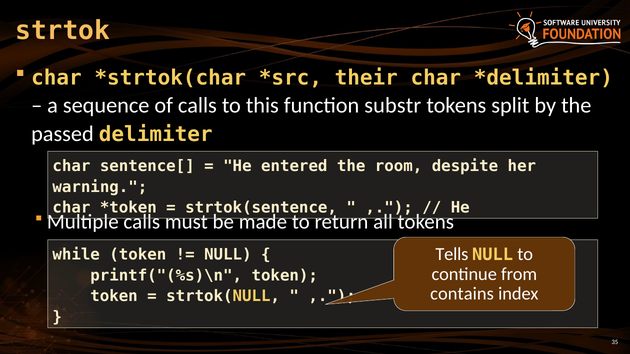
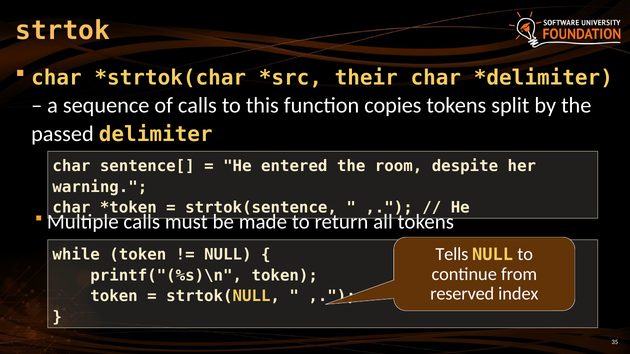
substr: substr -> copies (393, 106)
contains: contains -> reserved (462, 294)
